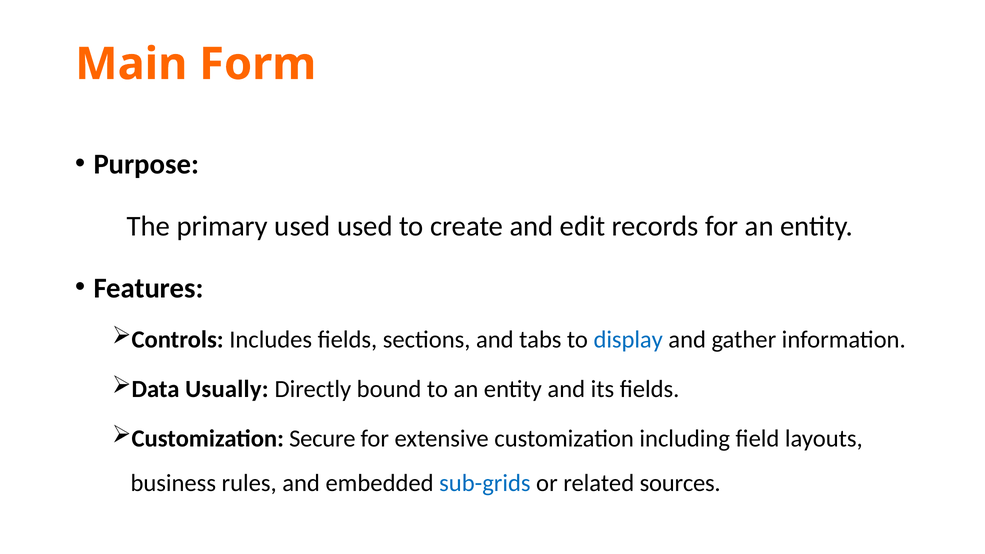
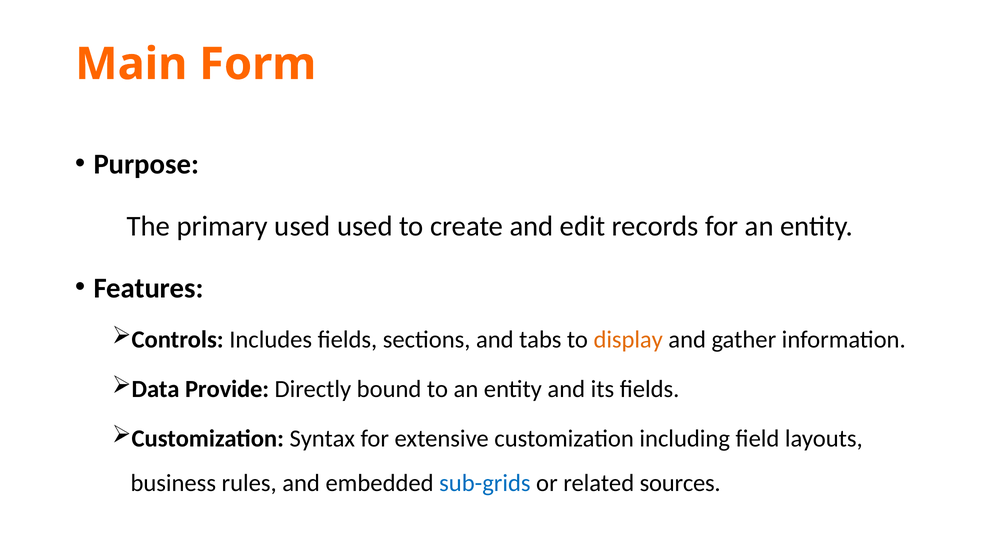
display colour: blue -> orange (628, 340)
Usually: Usually -> Provide (227, 389)
Secure: Secure -> Syntax (322, 439)
